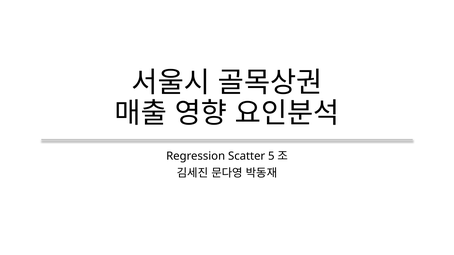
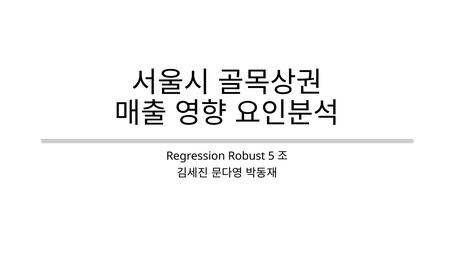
Scatter: Scatter -> Robust (247, 156)
